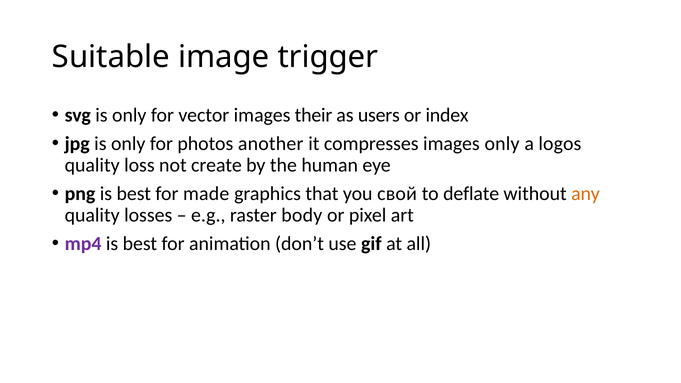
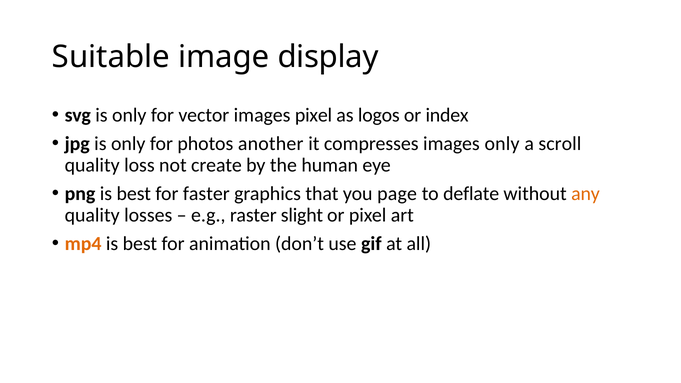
trigger: trigger -> display (328, 57)
images their: their -> pixel (314, 115)
users: users -> logos (379, 115)
logos: logos -> scroll (560, 144)
made: made -> faster (206, 194)
свой: свой -> page (397, 194)
body: body -> slight (302, 215)
mp4 colour: purple -> orange (83, 244)
